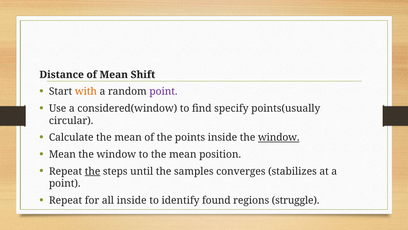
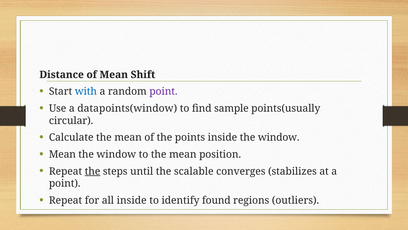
with colour: orange -> blue (86, 91)
considered(window: considered(window -> datapoints(window (127, 108)
specify: specify -> sample (231, 108)
window underline: present -> none (279, 137)
samples: samples -> scalable (194, 171)
struggle: struggle -> outliers (296, 200)
